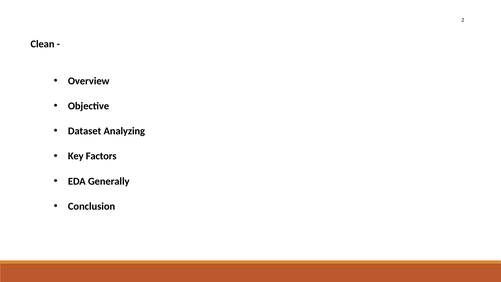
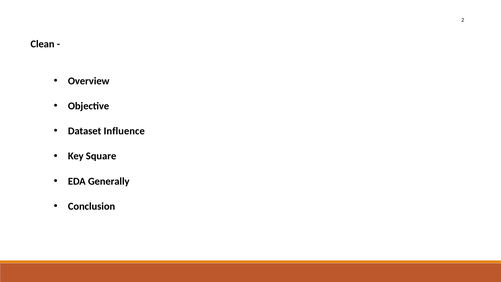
Analyzing: Analyzing -> Influence (124, 131)
Factors: Factors -> Square (101, 156)
